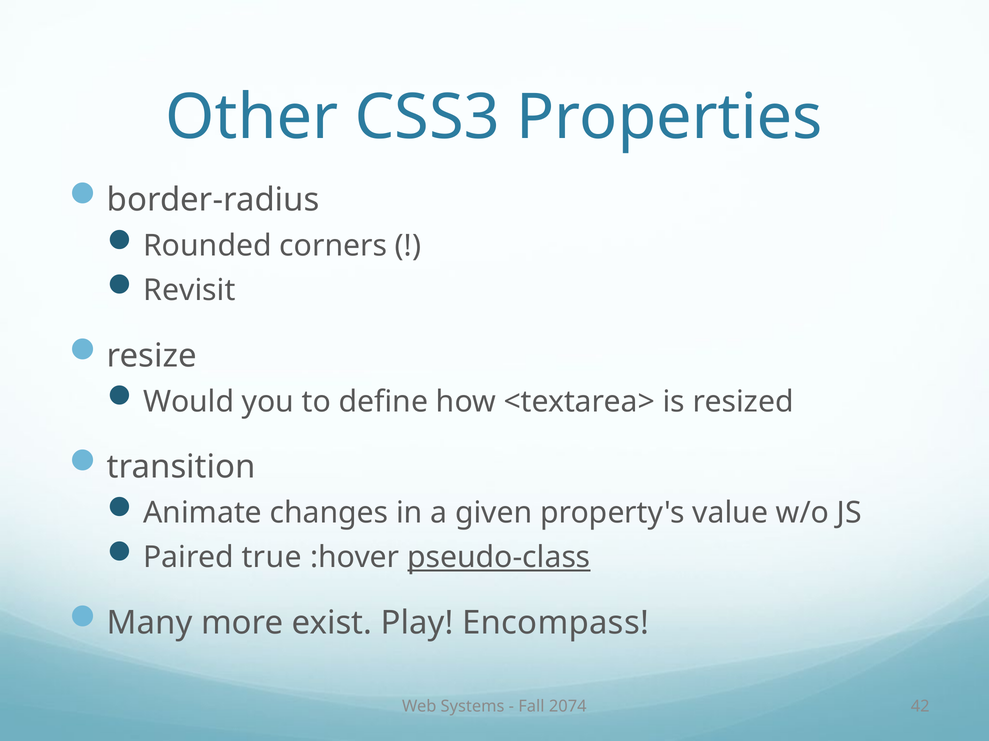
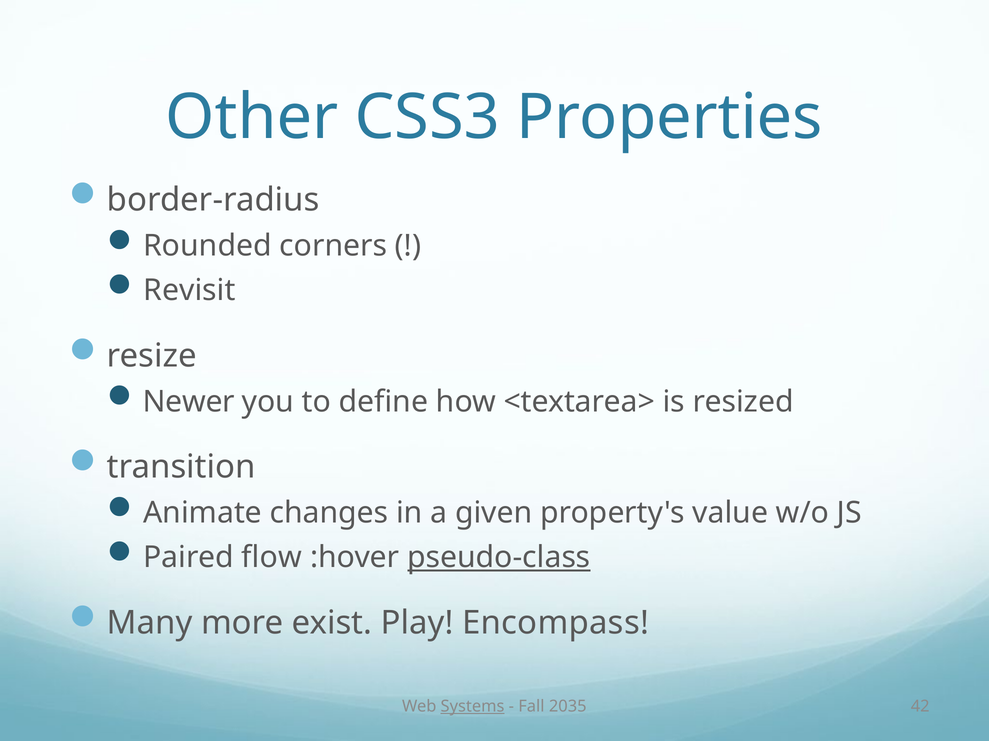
Would: Would -> Newer (189, 402)
true: true -> flow (272, 558)
Systems underline: none -> present (473, 707)
2074: 2074 -> 2035 (568, 707)
